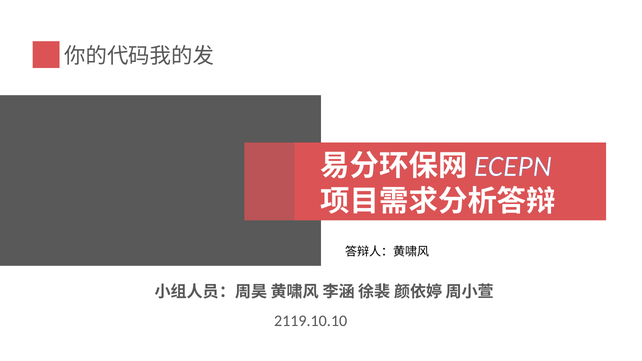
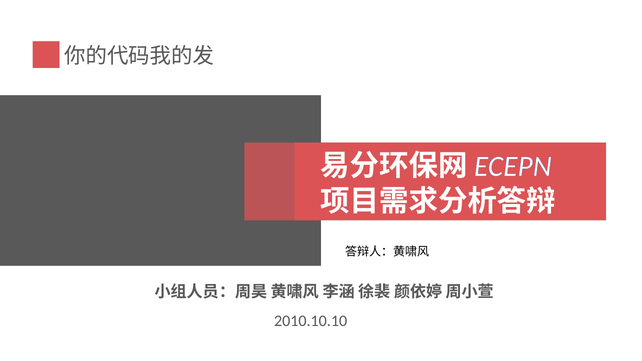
2119.10.10: 2119.10.10 -> 2010.10.10 (311, 321)
